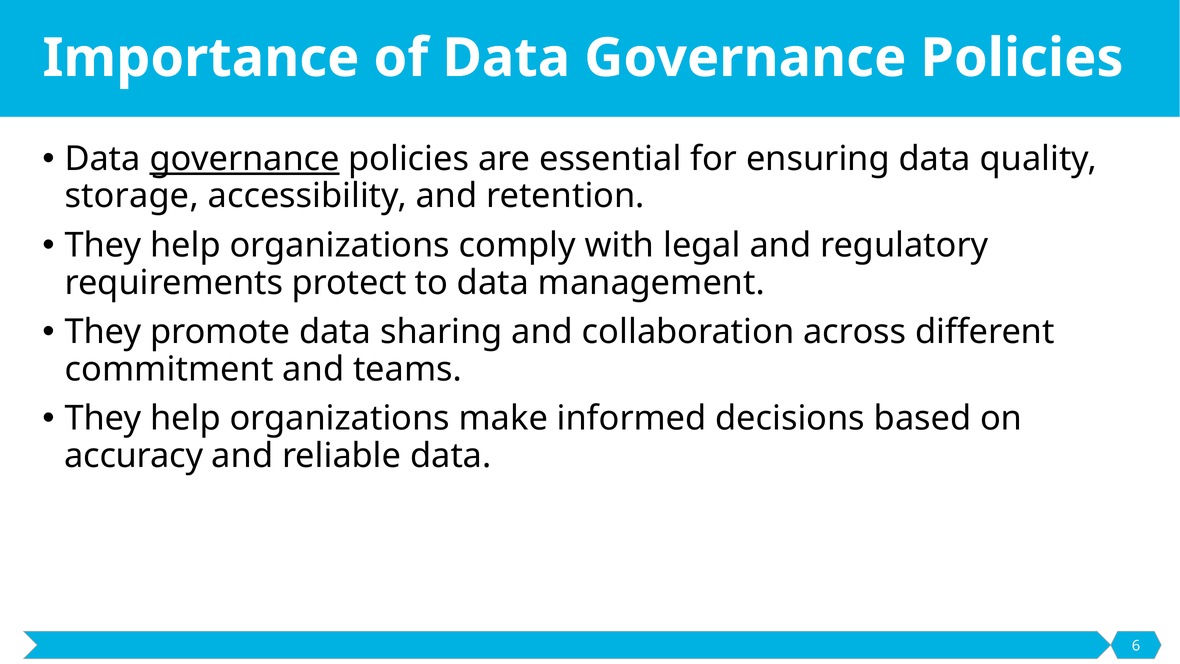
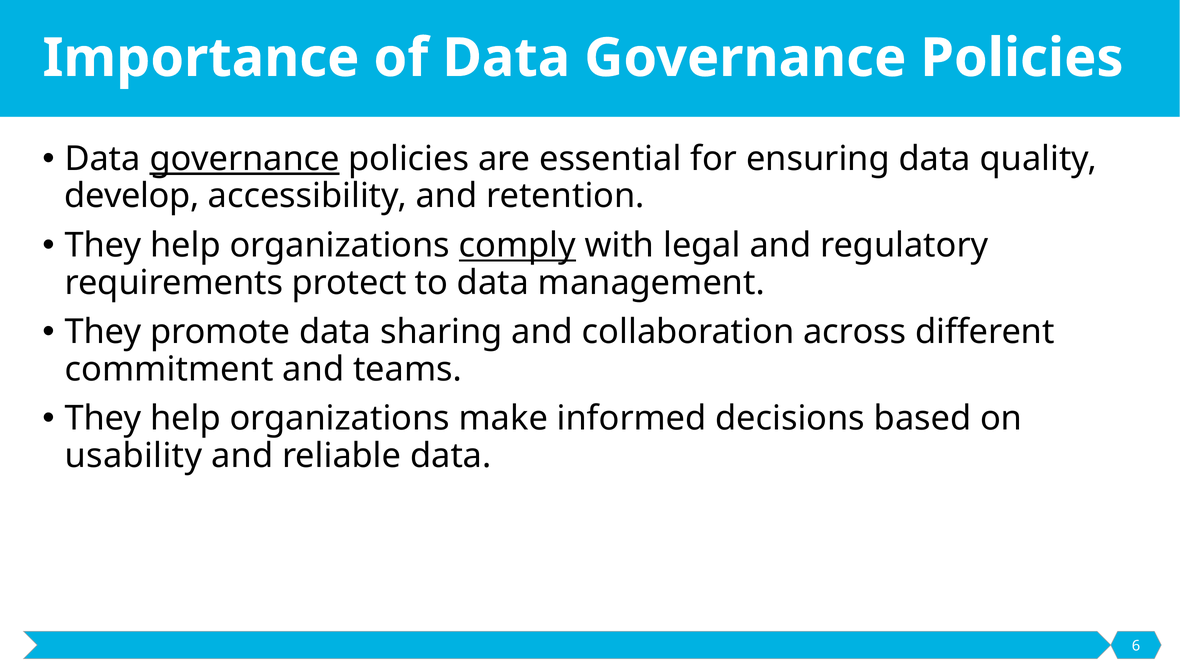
storage: storage -> develop (132, 196)
comply underline: none -> present (517, 245)
accuracy: accuracy -> usability (133, 456)
